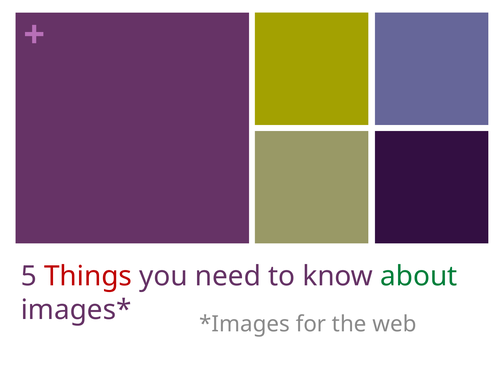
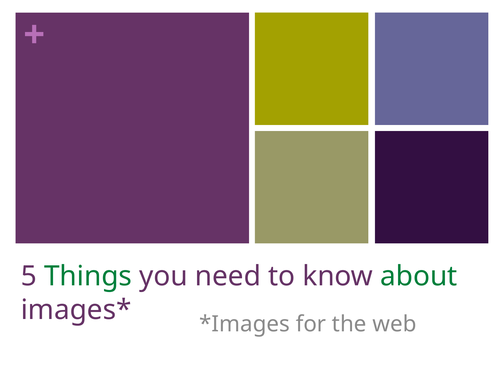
Things colour: red -> green (88, 276)
